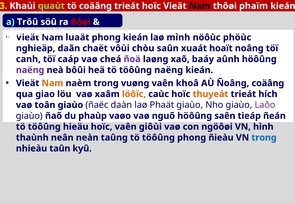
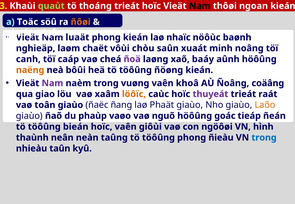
tö coäâng: coäâng -> thoáng (95, 6)
phaïm: phaïm -> ngoan (254, 6)
Trôû: Trôû -> Toäc (28, 22)
ñôøi colour: red -> orange (81, 22)
mình: mình -> nhaïc (178, 37)
phöùc: phöùc -> baønh (237, 37)
daãn: daãn -> laøm (69, 48)
hoaït: hoaït -> minh (221, 48)
naëng colour: purple -> orange (30, 70)
töôûng naëng: naëng -> ñöøng (169, 70)
Nam colour: orange -> purple (52, 83)
thuyeát colour: orange -> purple (210, 94)
hích: hích -> raát (268, 94)
daàn: daàn -> ñang (121, 105)
Laõo colour: purple -> orange (265, 105)
saên: saên -> goác (225, 116)
hieäu: hieäu -> bieán (76, 127)
